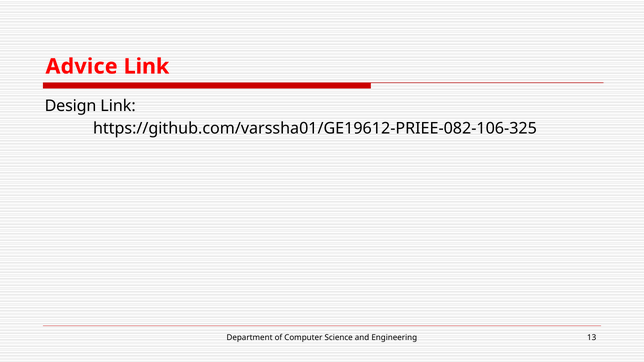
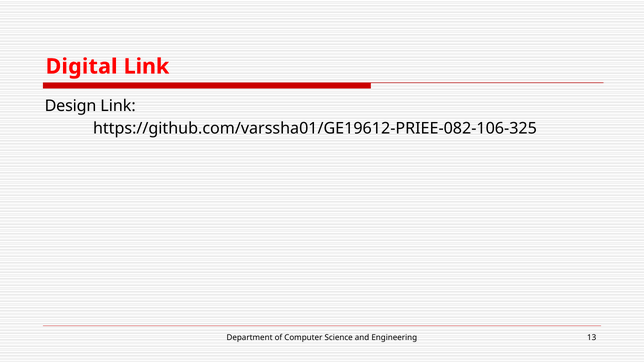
Advice: Advice -> Digital (82, 67)
